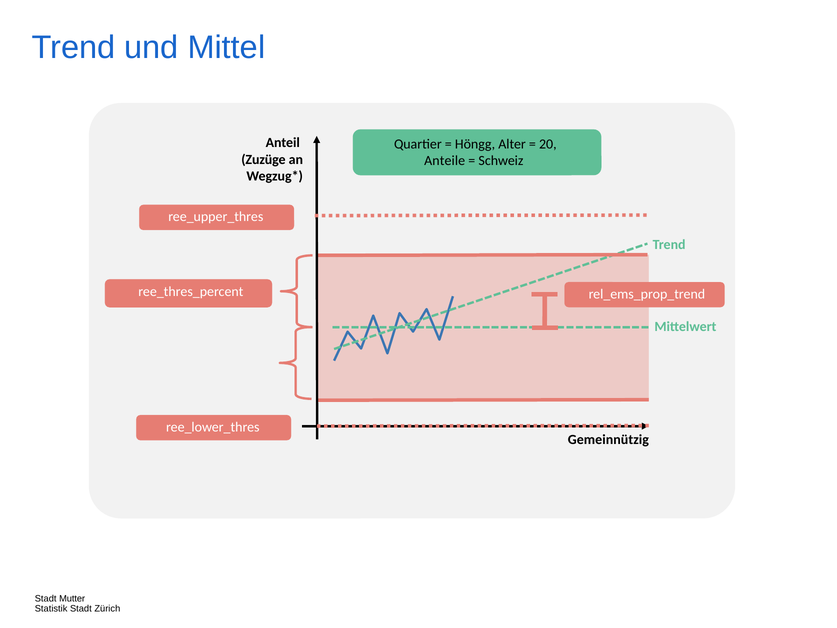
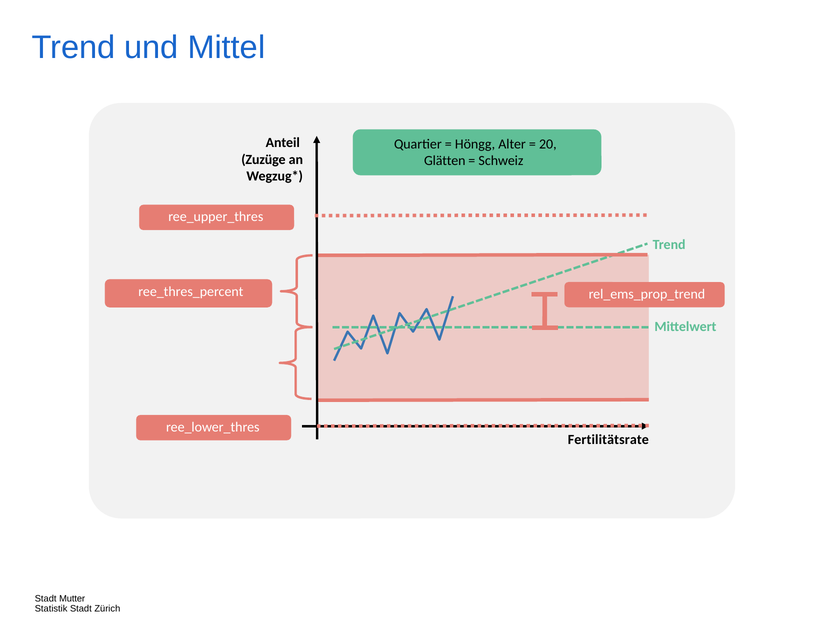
Anteile: Anteile -> Glätten (445, 161)
Gemeinnützig: Gemeinnützig -> Fertilitätsrate (608, 439)
